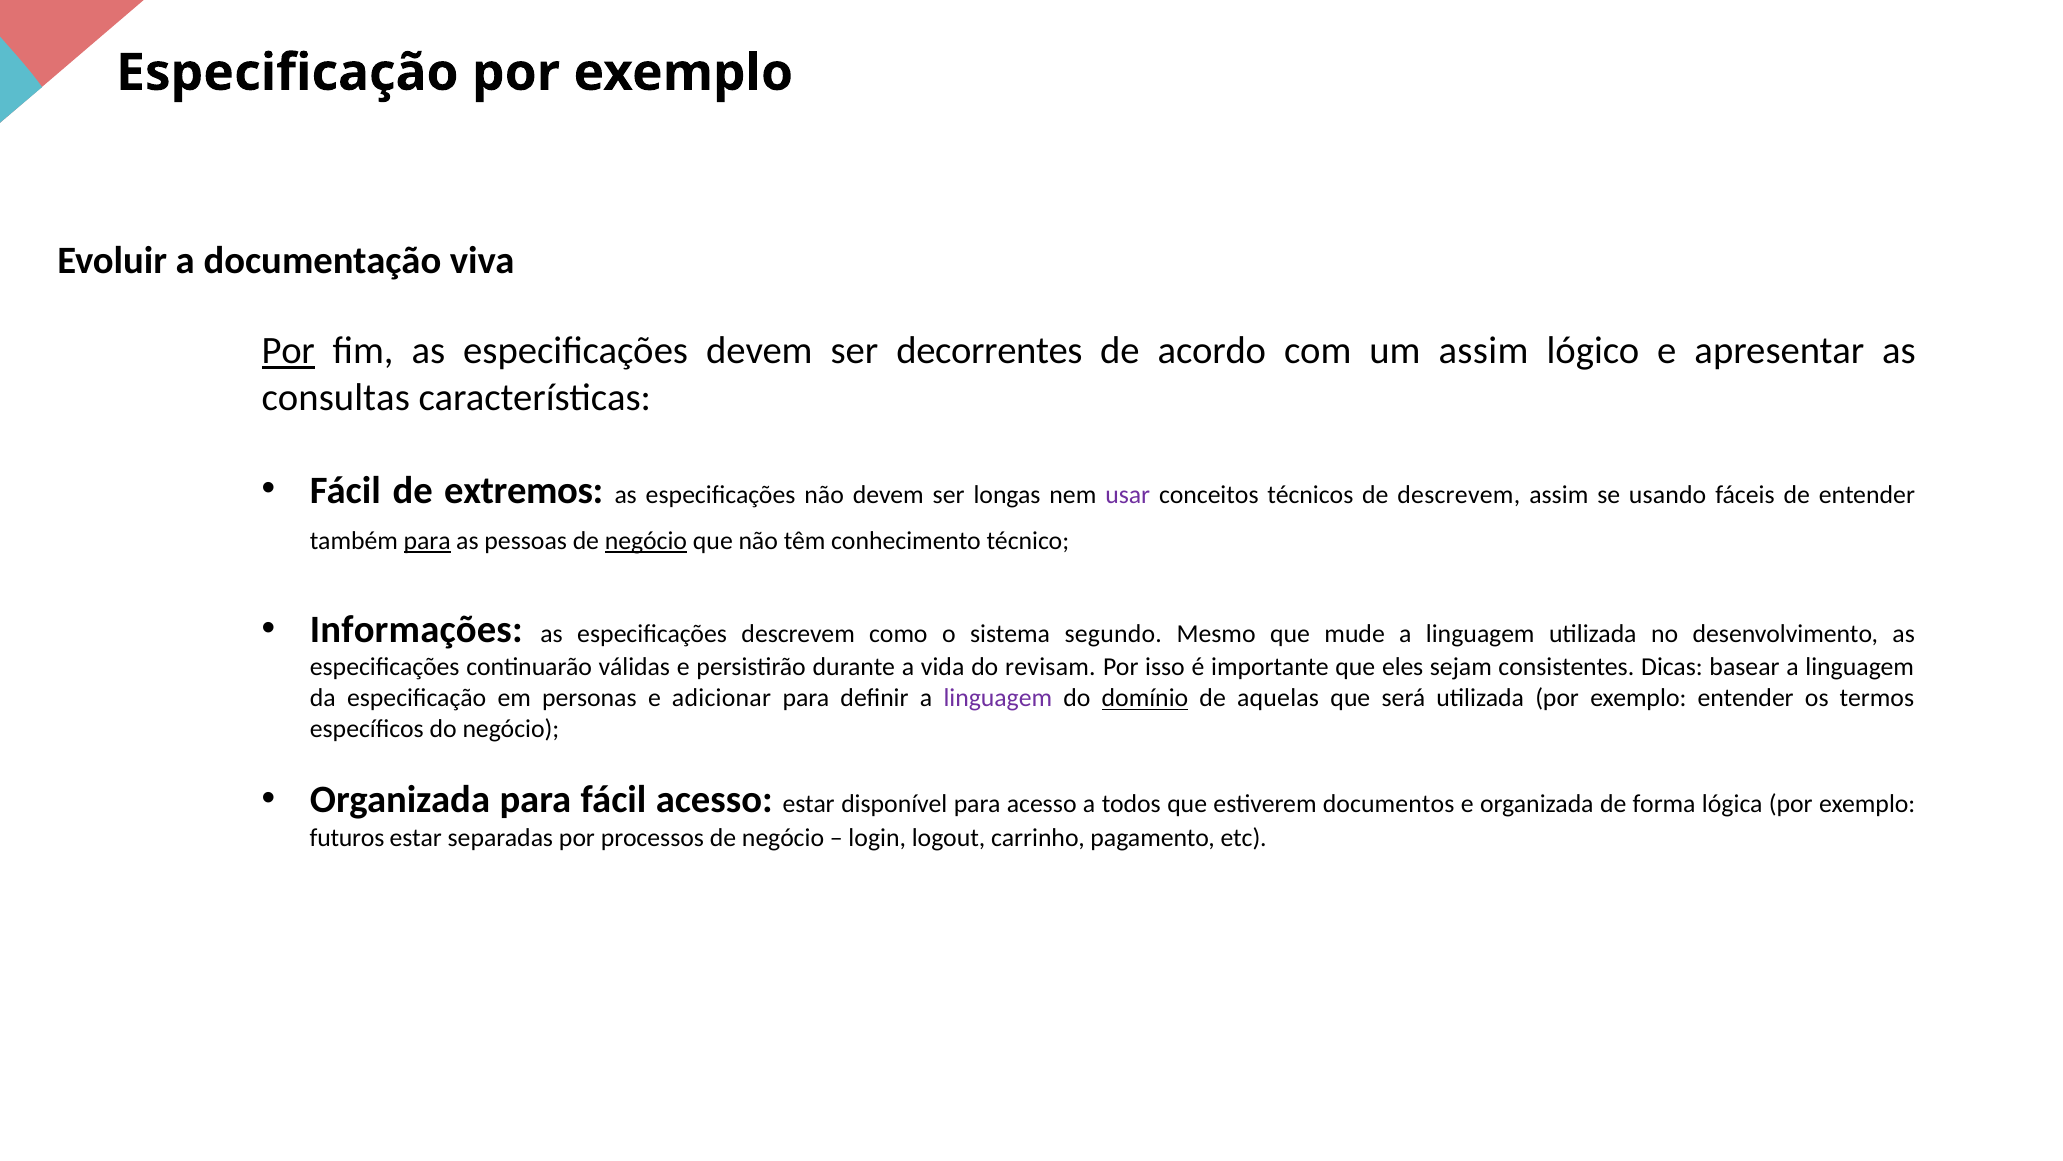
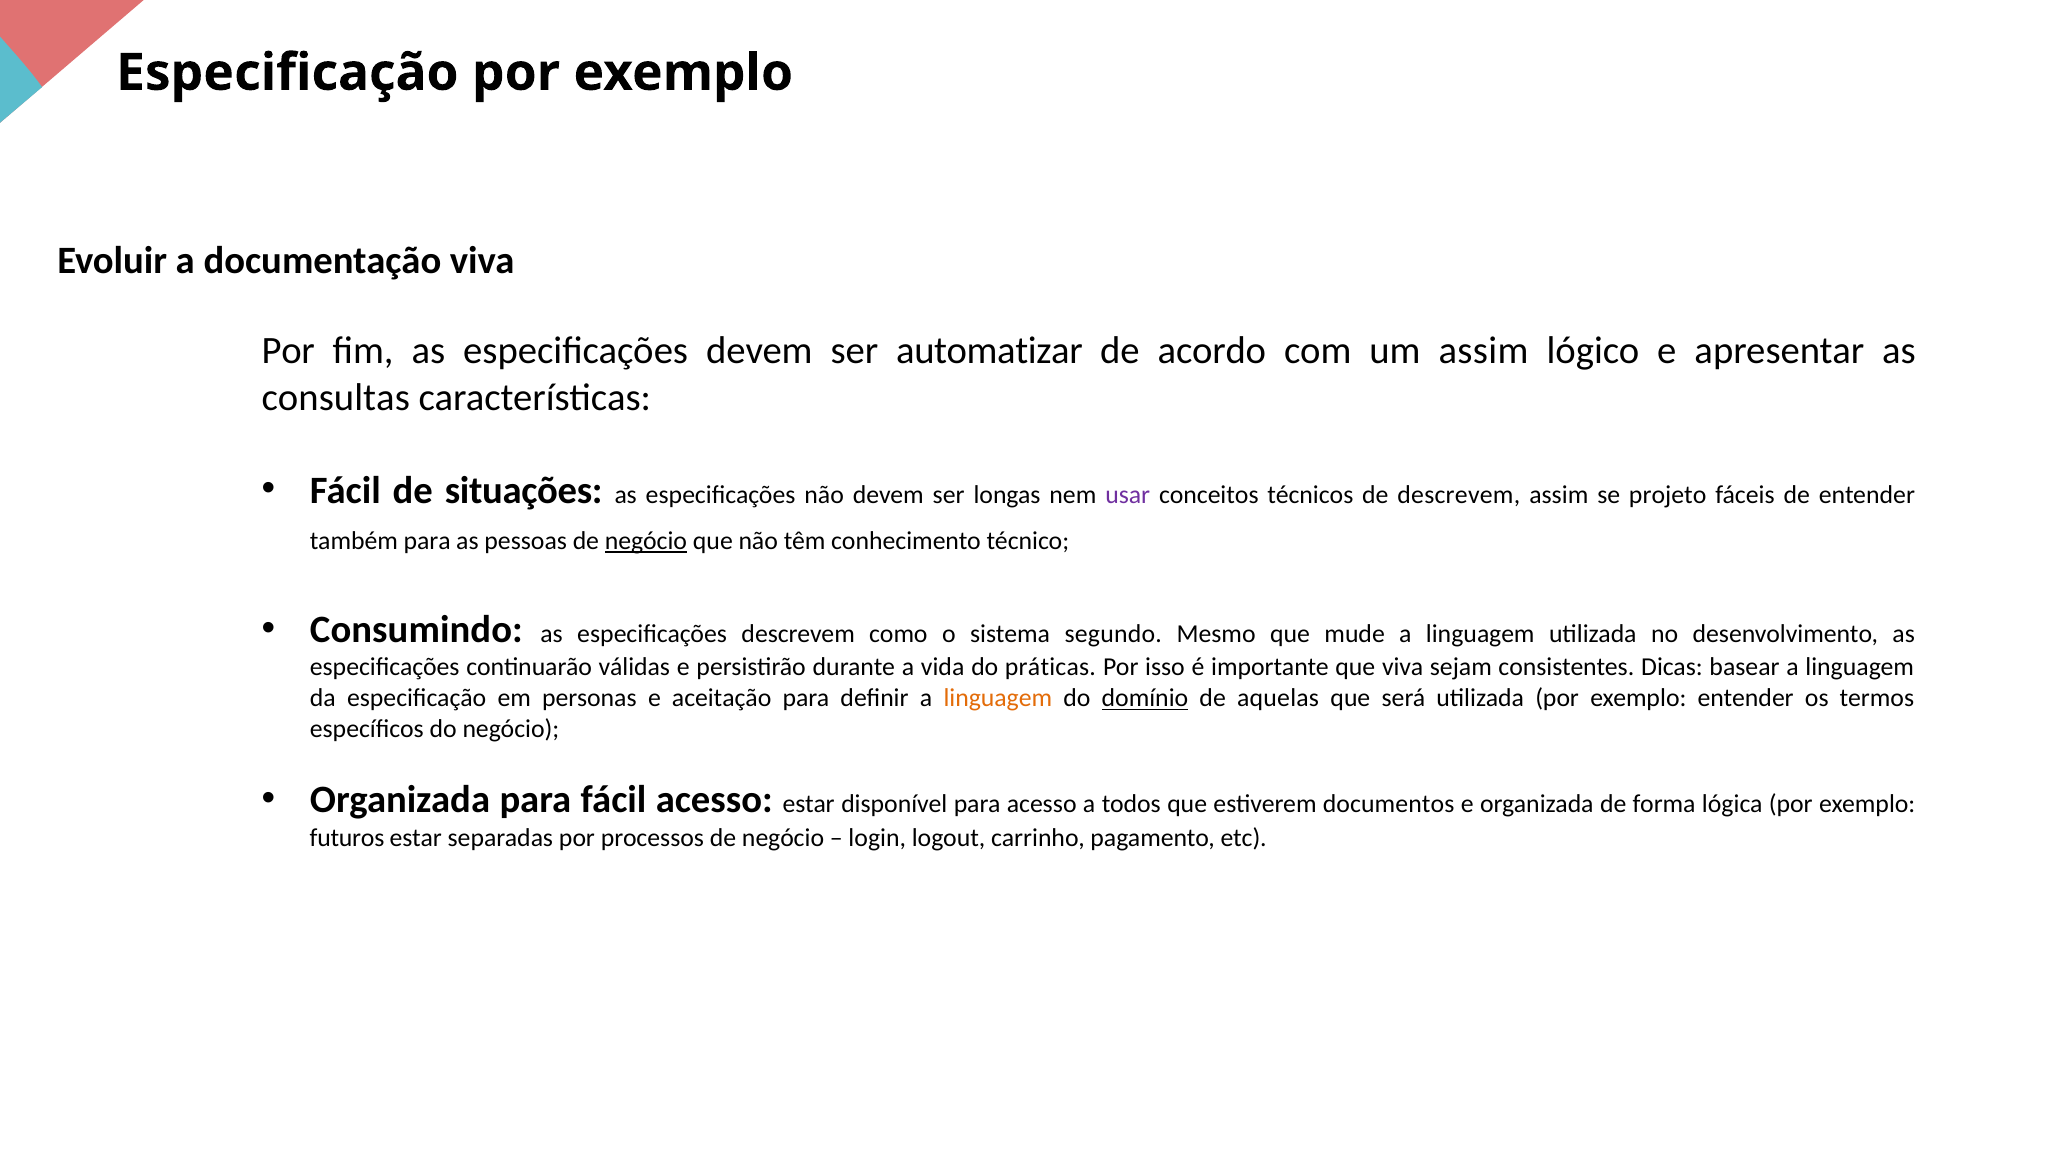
Por underline: present -> none (288, 351)
decorrentes: decorrentes -> automatizar (989, 351)
extremos: extremos -> situações (524, 490)
usando: usando -> projeto (1668, 494)
para underline: present -> none (427, 541)
Informações: Informações -> Consumindo (416, 629)
revisam: revisam -> práticas (1050, 667)
que eles: eles -> viva (1403, 667)
adicionar: adicionar -> aceitação (722, 698)
linguagem colour: purple -> orange (998, 698)
